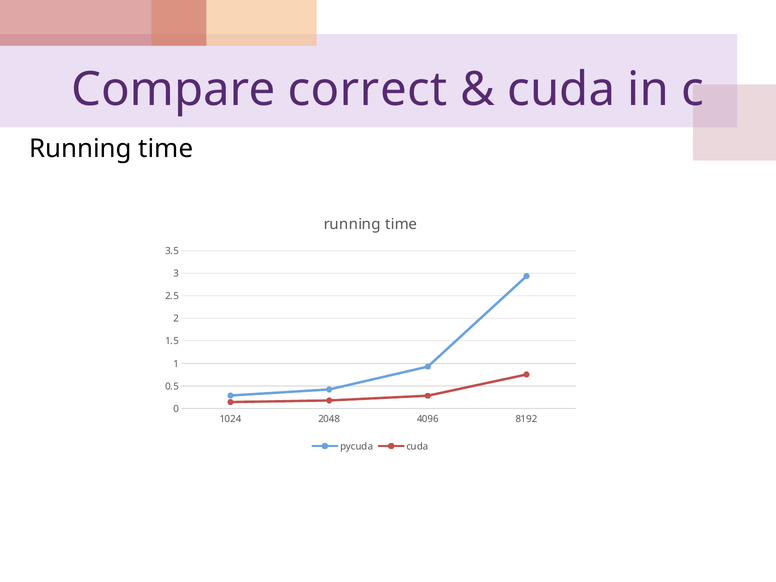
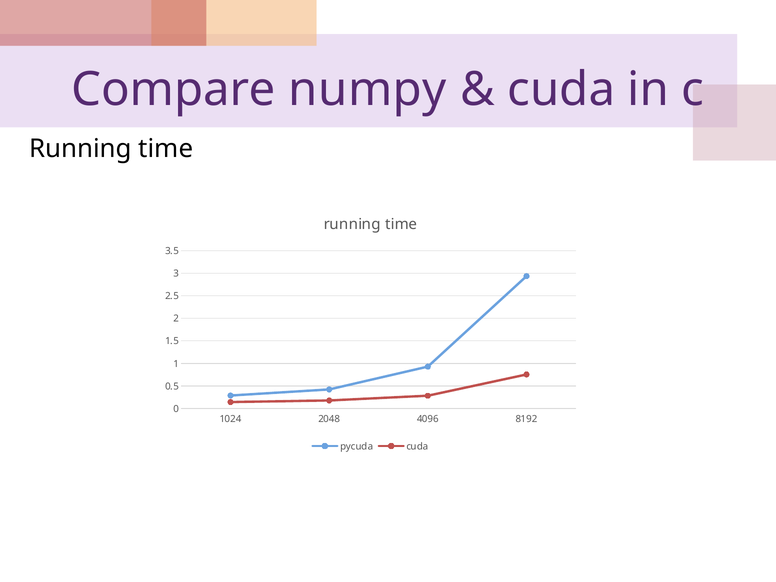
correct: correct -> numpy (368, 90)
